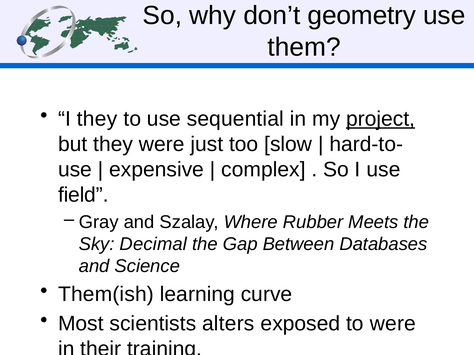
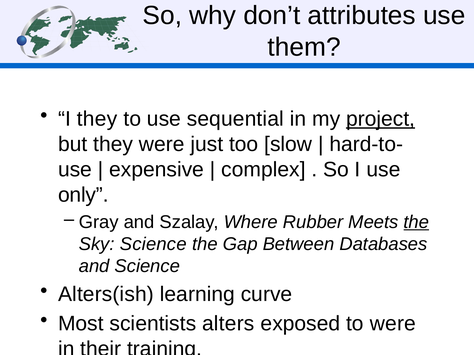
geometry: geometry -> attributes (362, 16)
field: field -> only (83, 195)
the underline: none -> present (416, 222)
Sky Decimal: Decimal -> Science (153, 244)
Them(ish: Them(ish -> Alters(ish (106, 295)
